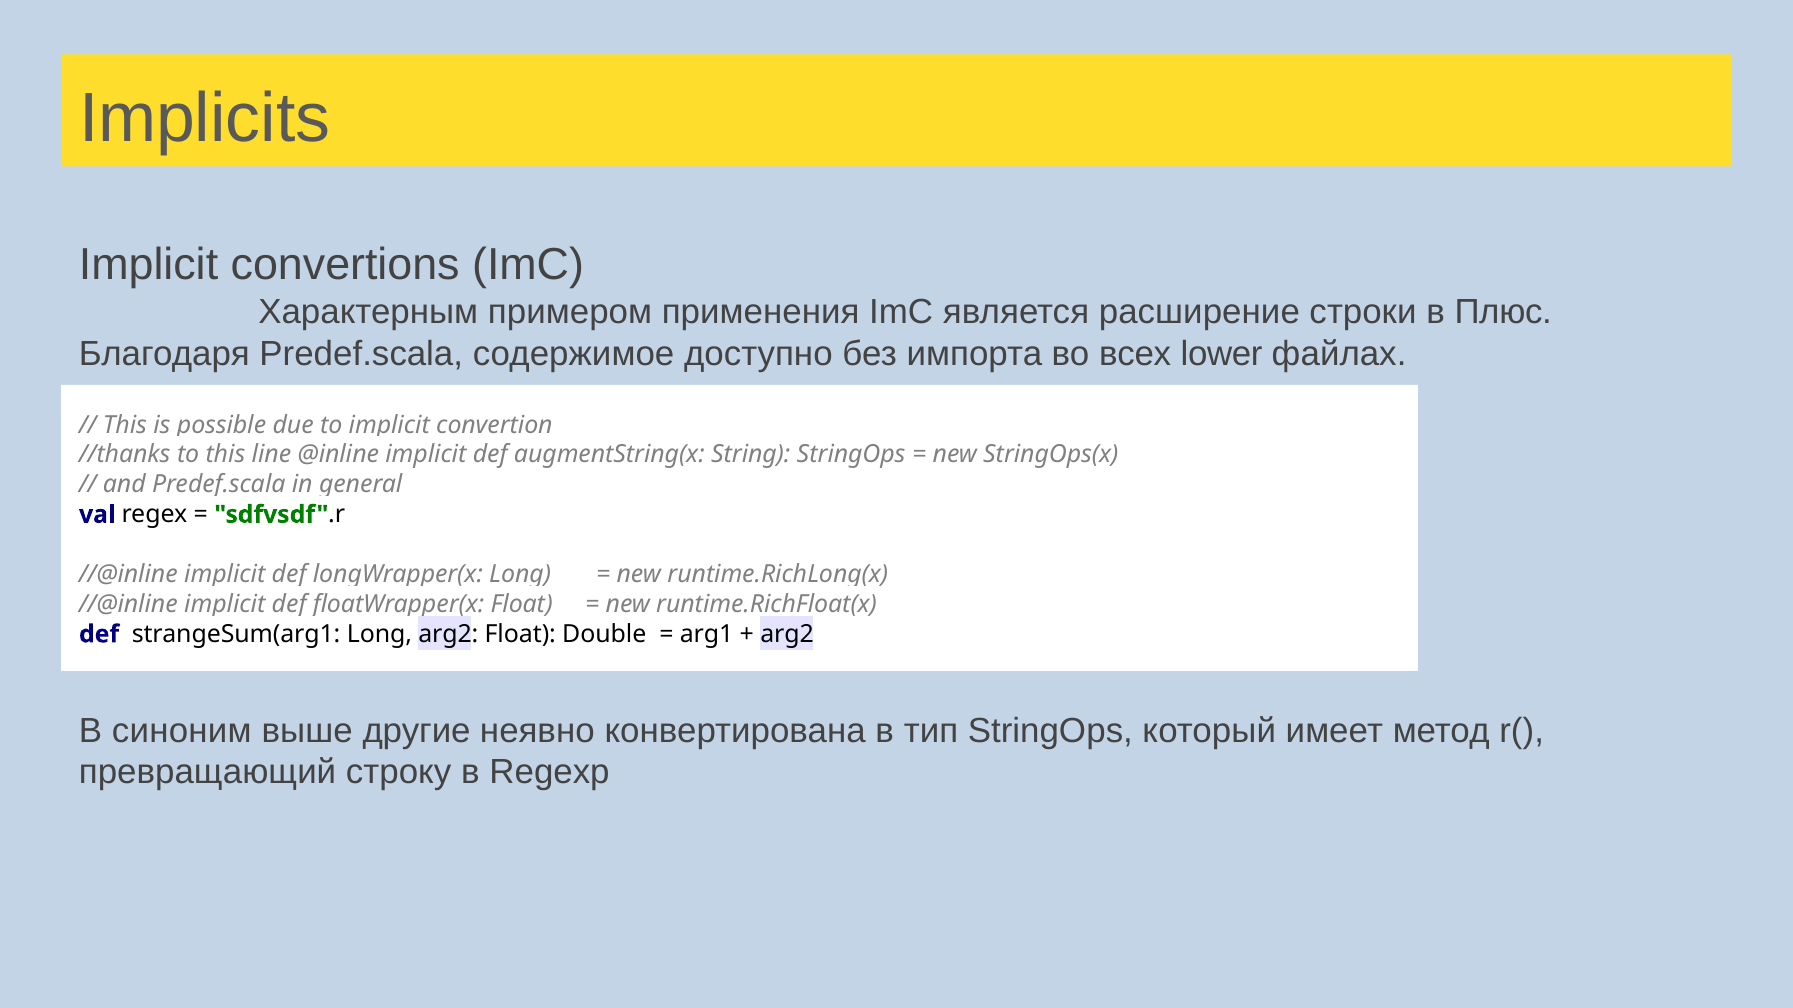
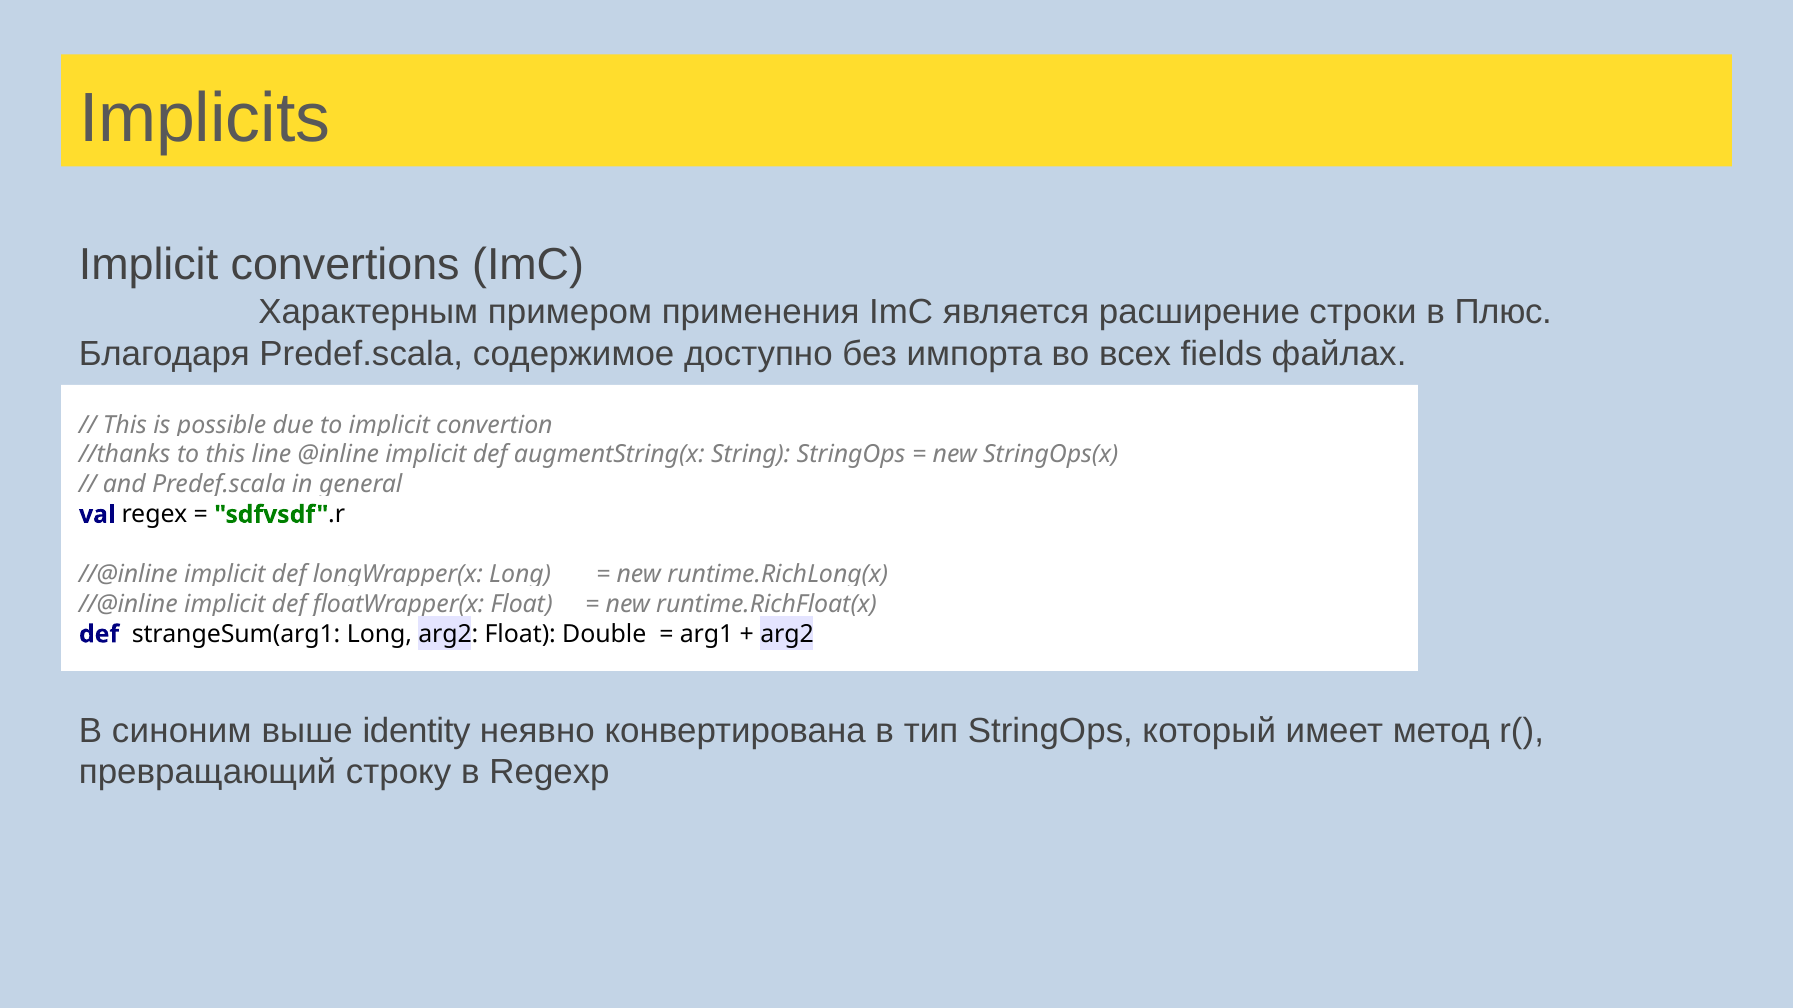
lower: lower -> fields (1221, 354)
другие: другие -> identity (417, 731)
